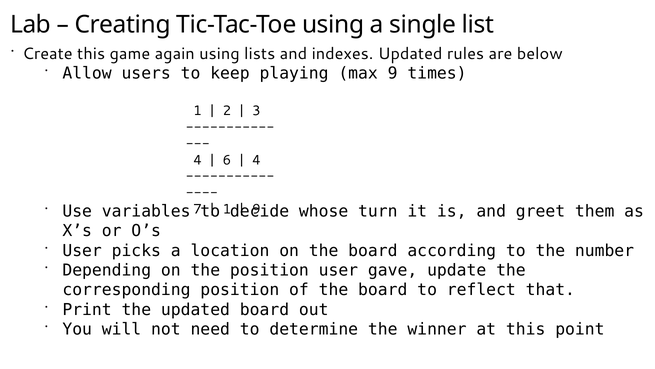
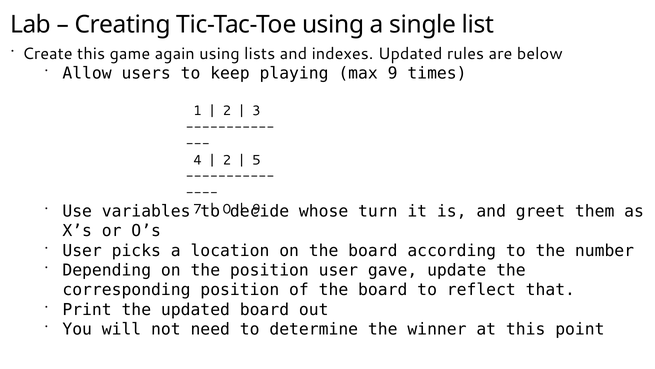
6: 6 -> 2 (227, 160)
4: 4 -> 5 (256, 160)
1: 1 -> 0 (227, 209)
